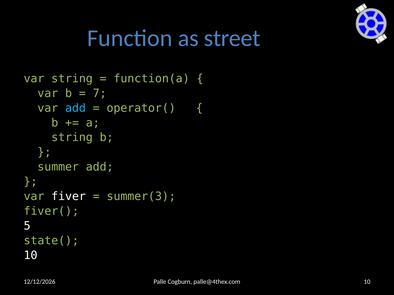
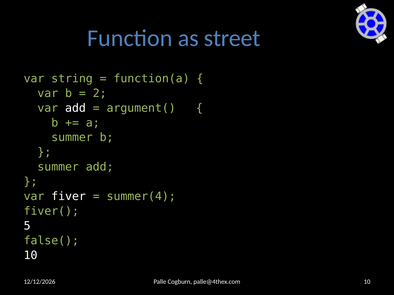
7: 7 -> 2 (100, 93)
add colour: light blue -> white (75, 108)
operator(: operator( -> argument( (141, 108)
string: string -> summer (72, 138)
summer(3: summer(3 -> summer(4 (141, 197)
state(: state( -> false( (51, 241)
